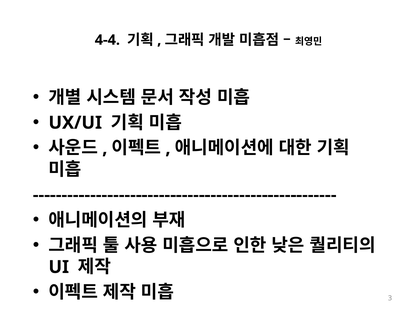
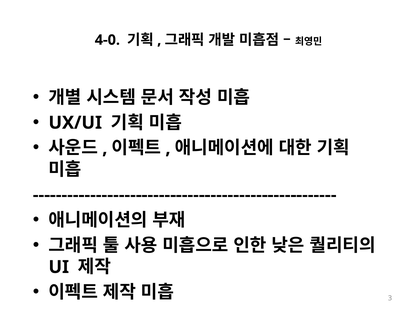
4-4: 4-4 -> 4-0 (107, 40)
